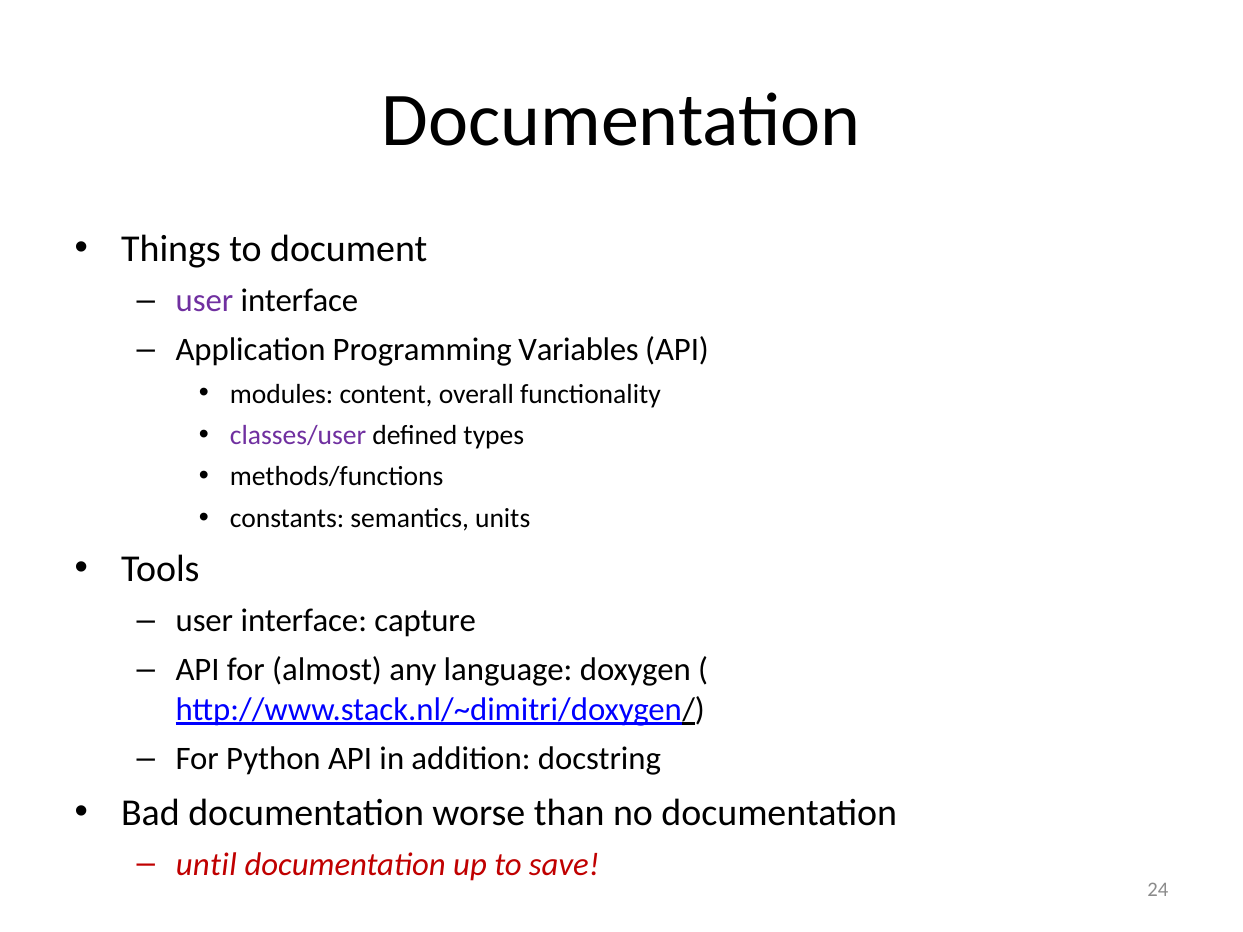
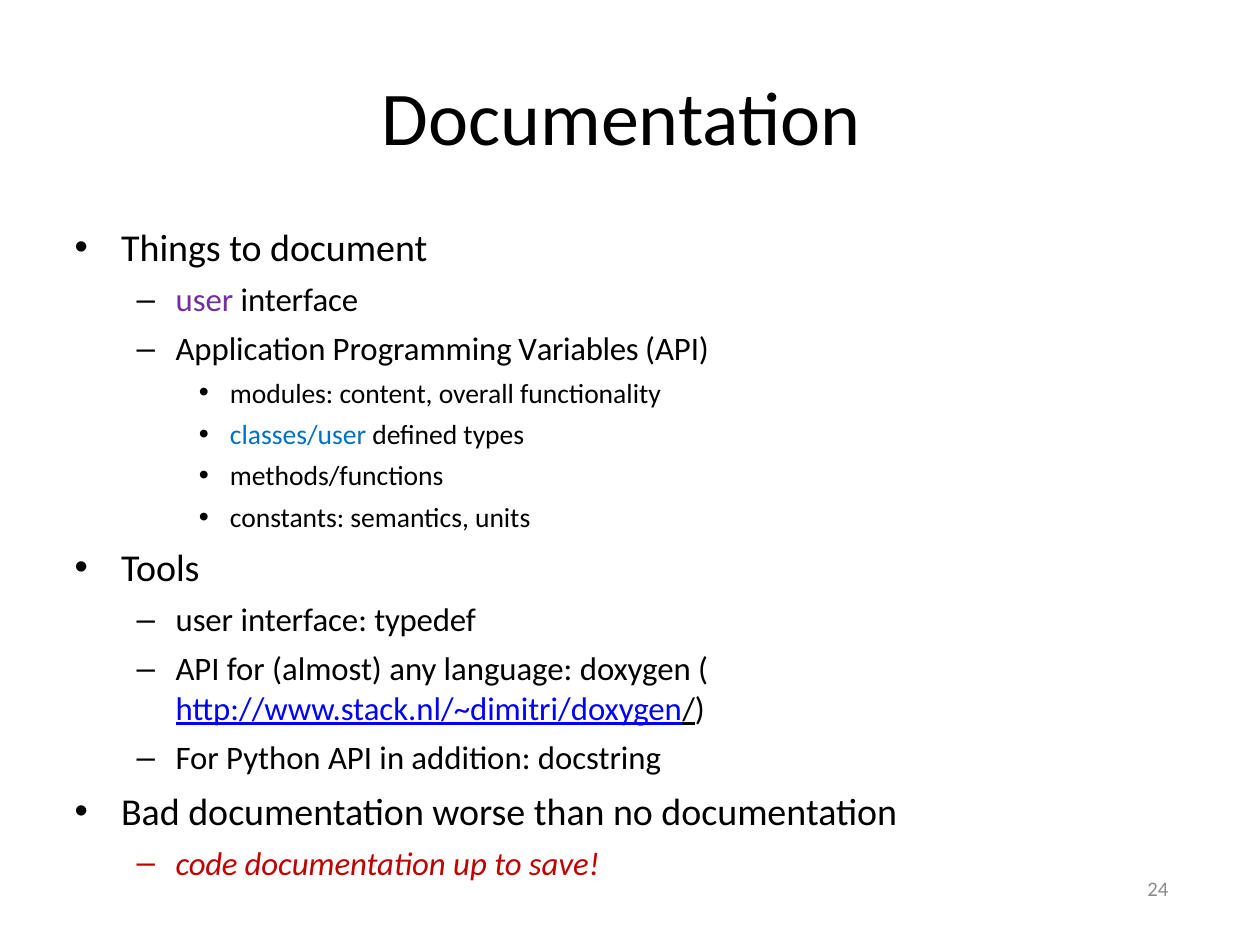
classes/user colour: purple -> blue (298, 436)
capture: capture -> typedef (425, 621)
until: until -> code (207, 865)
